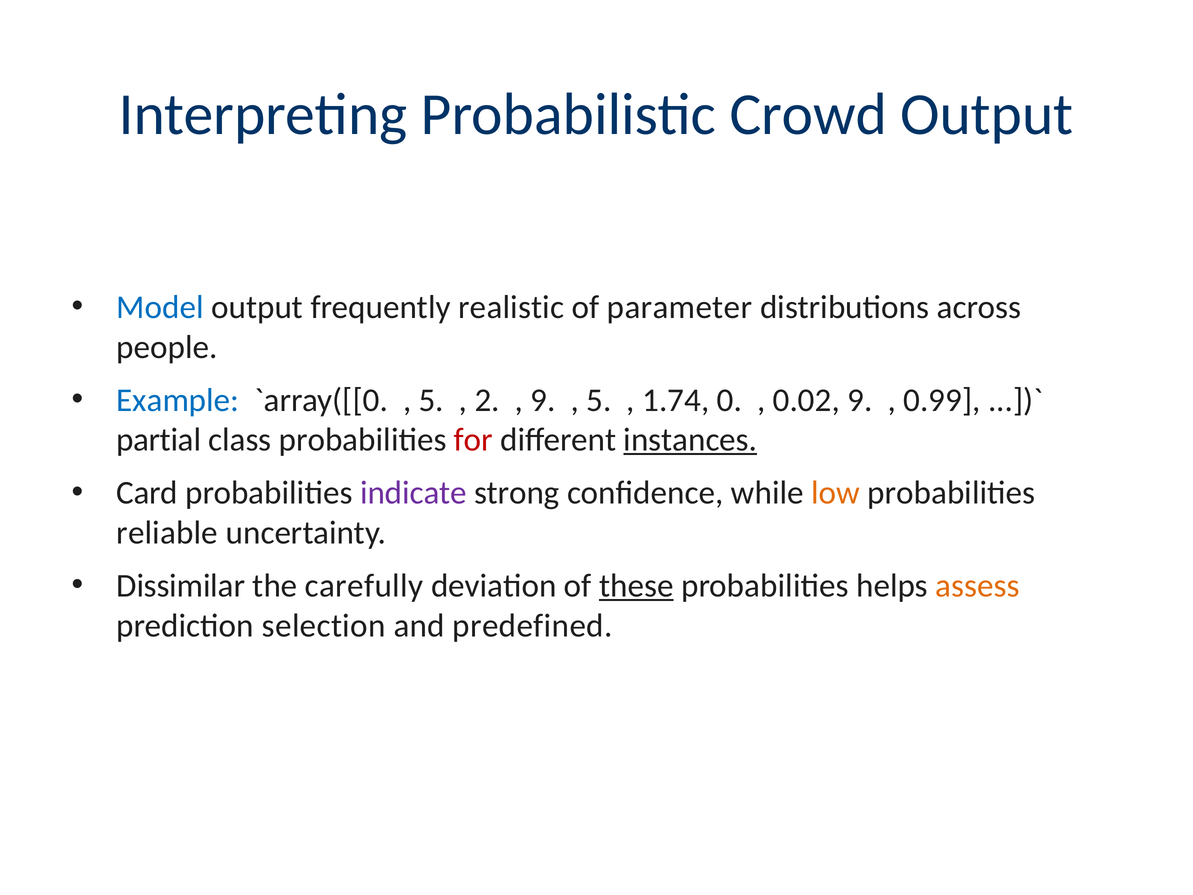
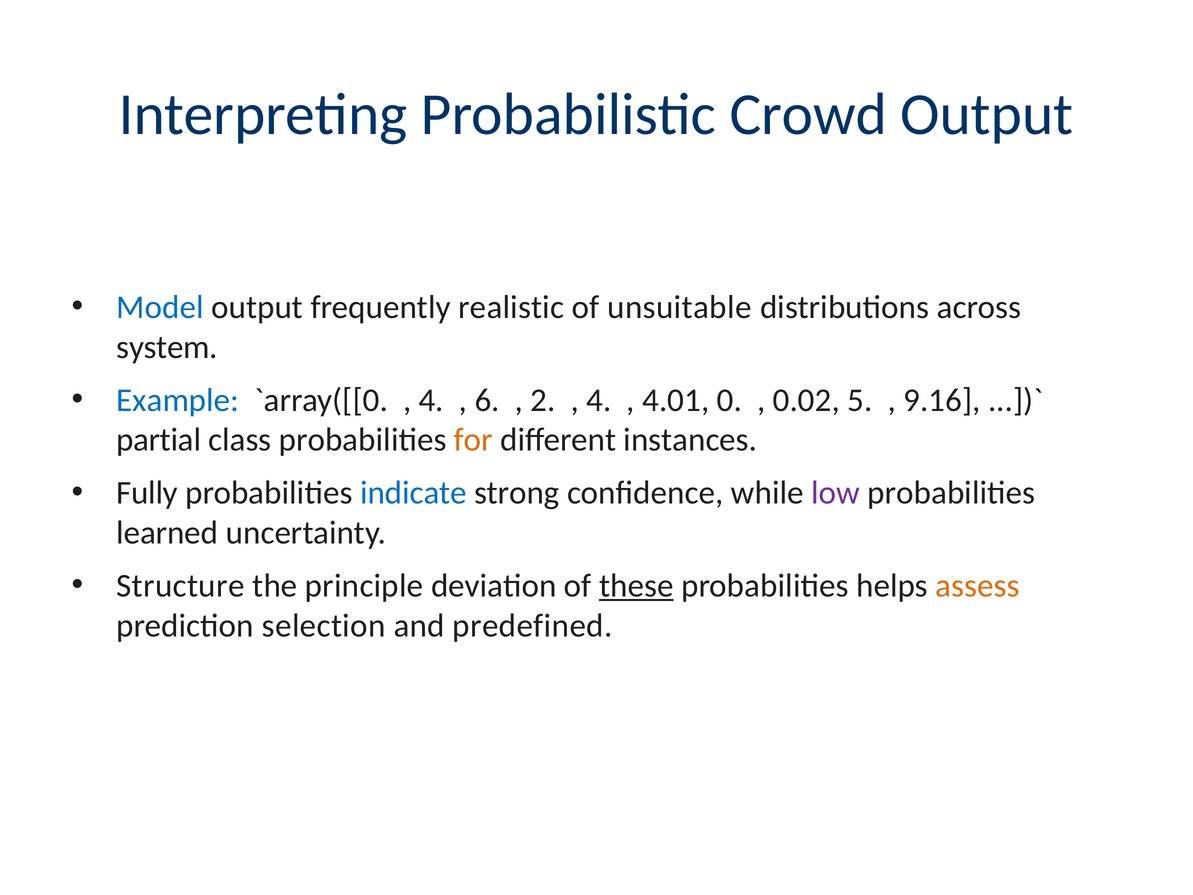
parameter: parameter -> unsuitable (679, 307)
people: people -> system (167, 347)
5: 5 -> 4 (431, 400)
2: 2 -> 6 (487, 400)
9: 9 -> 2 (543, 400)
5: 5 -> 4 (599, 400)
1.74: 1.74 -> 4.01 (676, 400)
0.02 9: 9 -> 5 (860, 400)
0.99: 0.99 -> 9.16 (942, 400)
for colour: red -> orange (473, 440)
instances underline: present -> none (690, 440)
Card: Card -> Fully (147, 493)
indicate colour: purple -> blue (413, 493)
low colour: orange -> purple (836, 493)
reliable: reliable -> learned (167, 533)
Dissimilar: Dissimilar -> Structure (180, 586)
carefully: carefully -> principle (364, 586)
